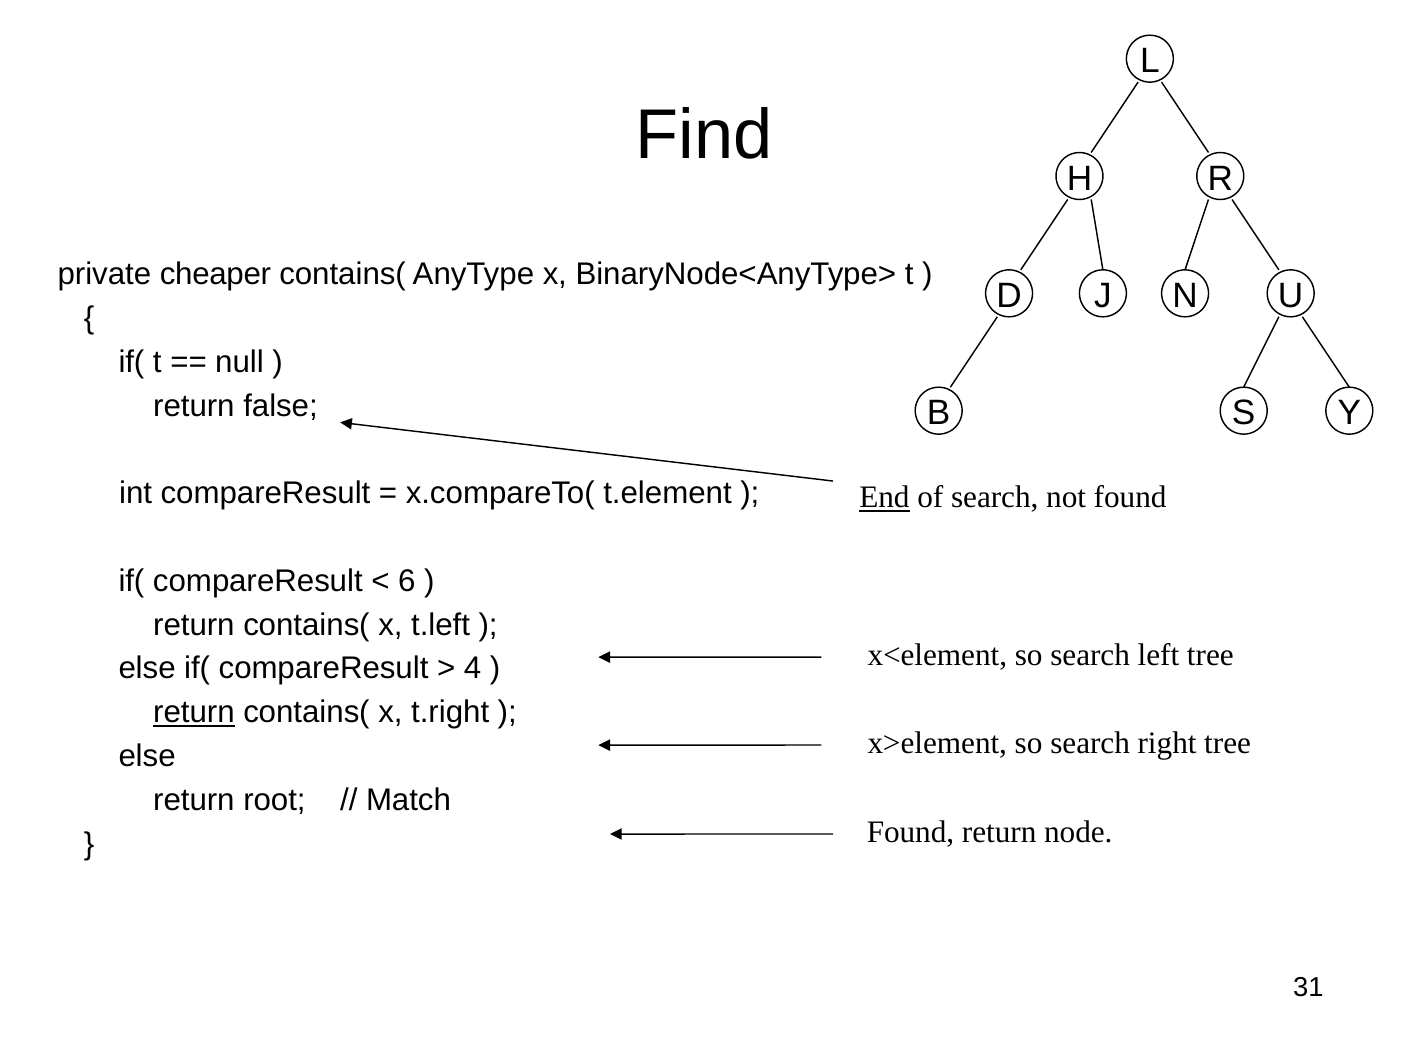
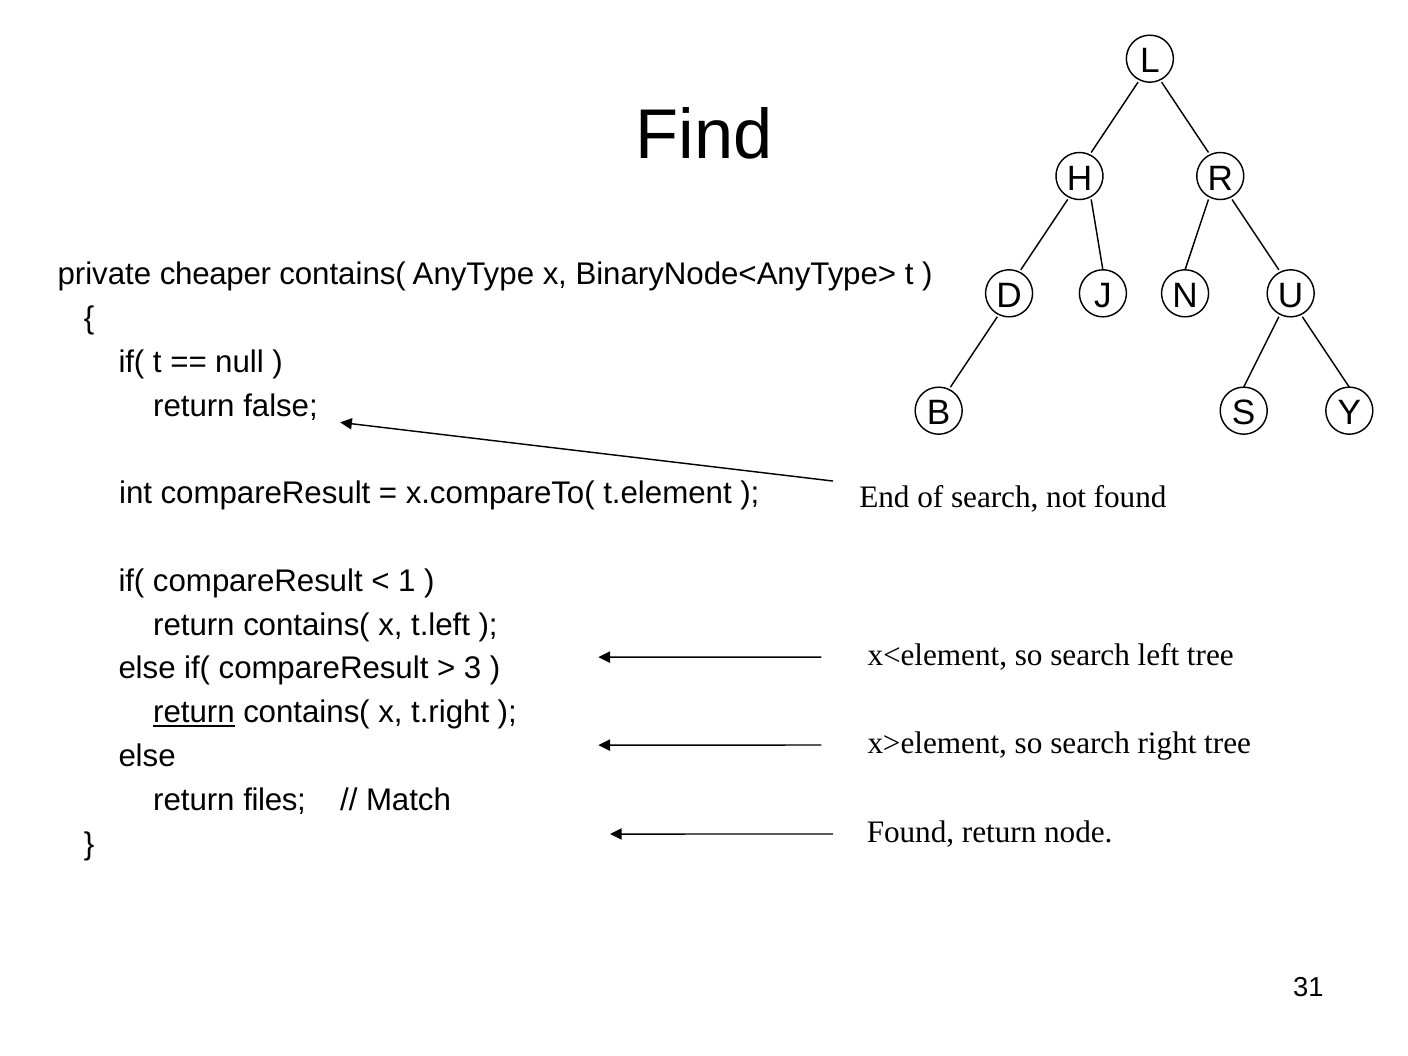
End underline: present -> none (885, 497)
6: 6 -> 1 (407, 581)
4: 4 -> 3 (473, 669)
root: root -> files (275, 800)
